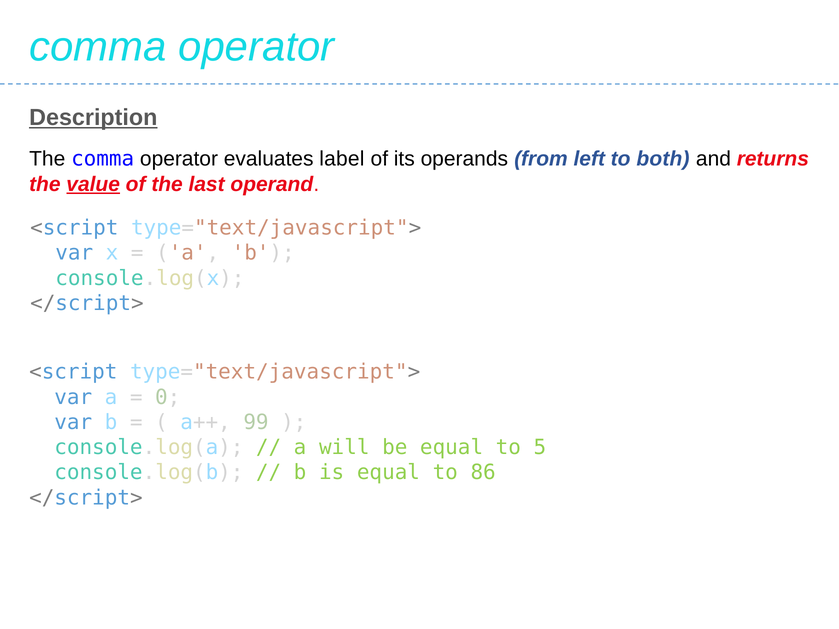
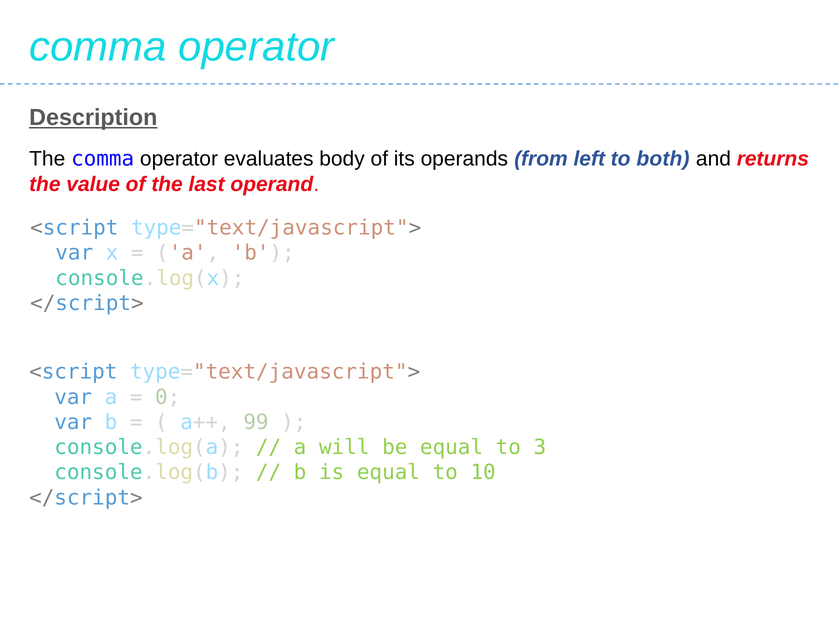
label: label -> body (342, 159)
value underline: present -> none (93, 184)
5: 5 -> 3 (540, 448)
86: 86 -> 10 (483, 473)
